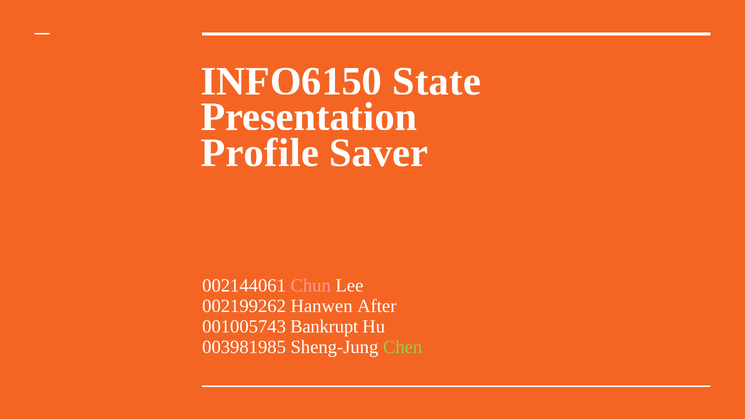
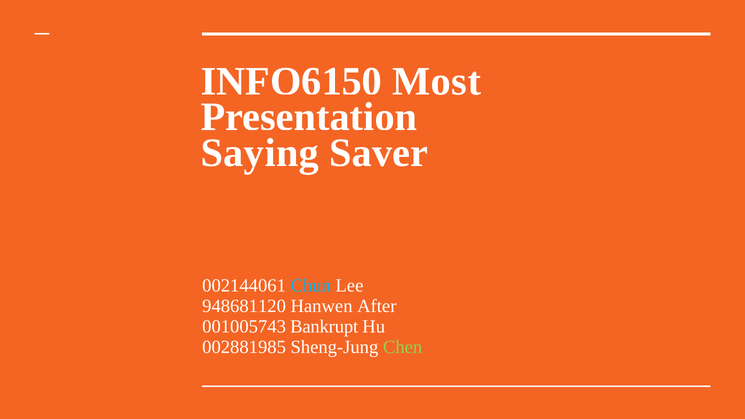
State: State -> Most (437, 81)
Profile: Profile -> Saying (260, 153)
Chun colour: pink -> light blue (311, 286)
002199262: 002199262 -> 948681120 (244, 306)
003981985: 003981985 -> 002881985 (244, 347)
